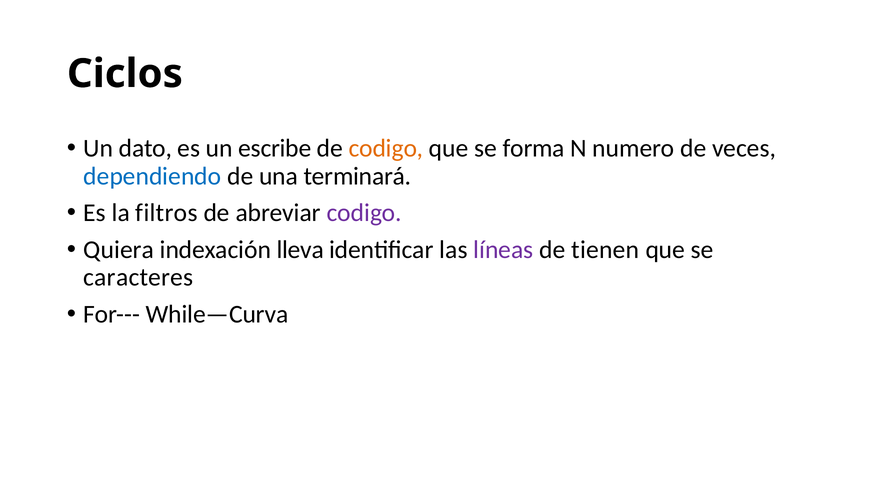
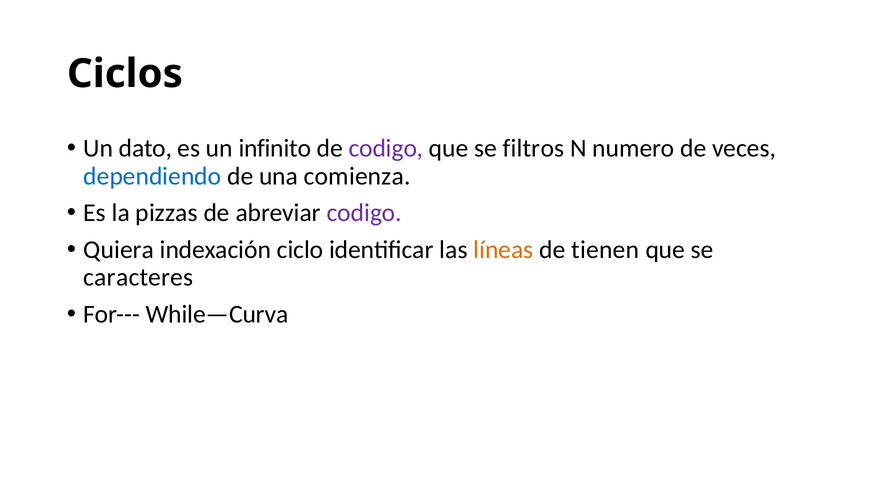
escribe: escribe -> infinito (275, 148)
codigo colour: orange -> purple (386, 148)
forma: forma -> filtros (533, 148)
terminará: terminará -> comienza (357, 176)
filtros: filtros -> pizzas (167, 213)
lleva: lleva -> ciclo (300, 250)
líneas colour: purple -> orange (503, 250)
